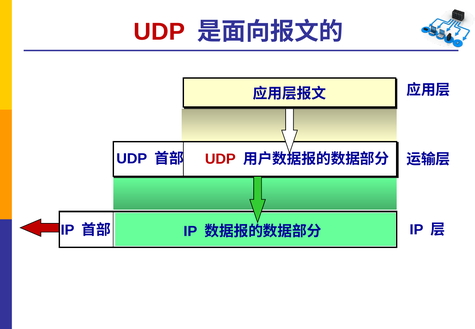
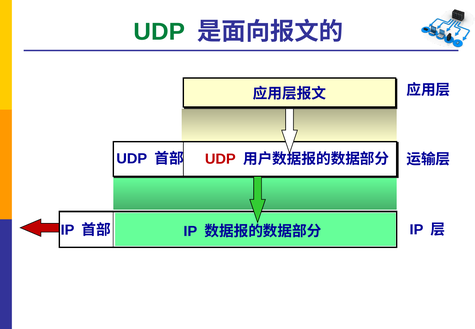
UDP colour: red -> green (159, 32)
